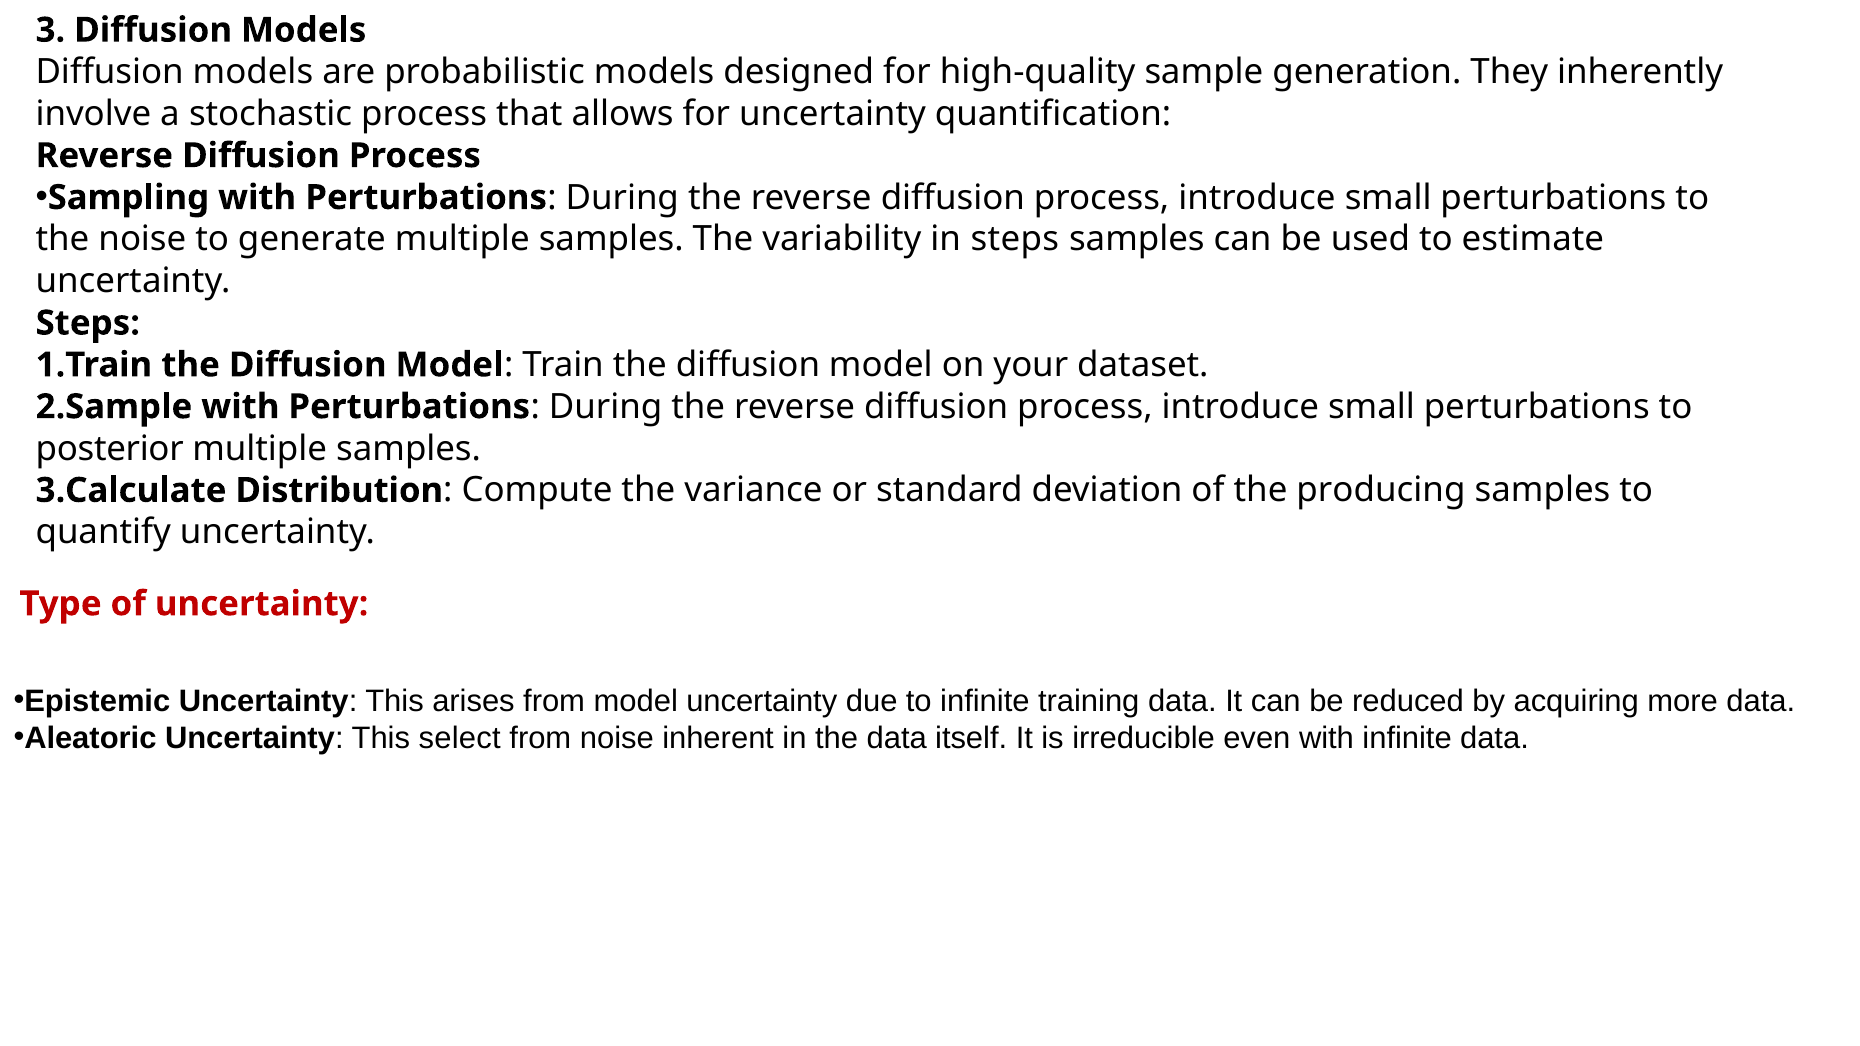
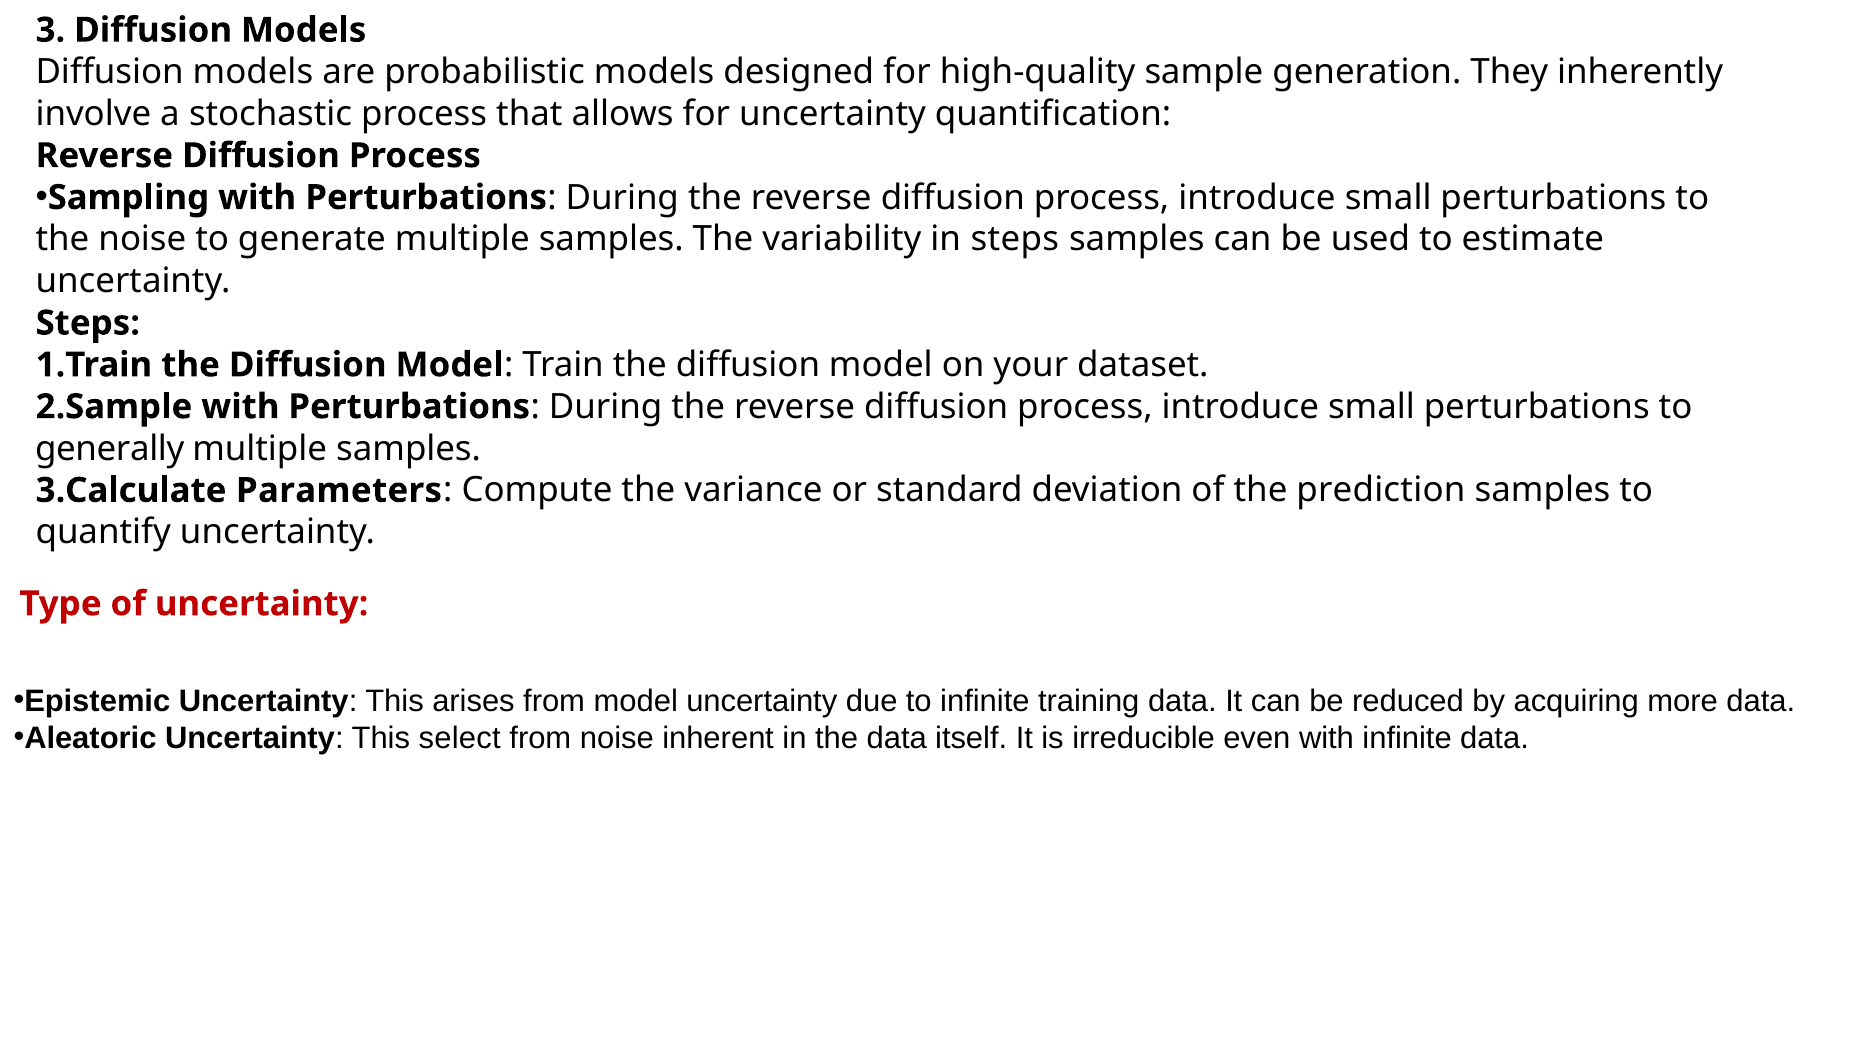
posterior: posterior -> generally (110, 449)
Distribution: Distribution -> Parameters (339, 491)
producing: producing -> prediction (1381, 491)
